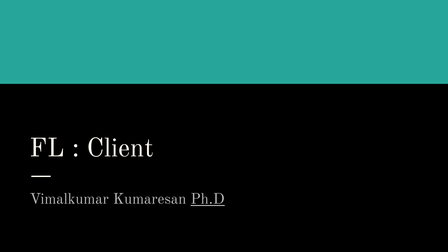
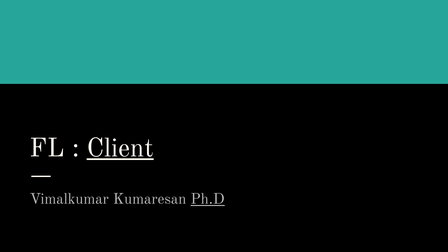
Client underline: none -> present (120, 148)
